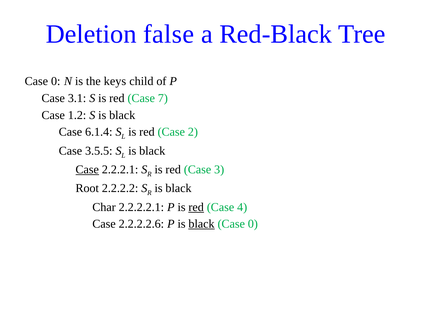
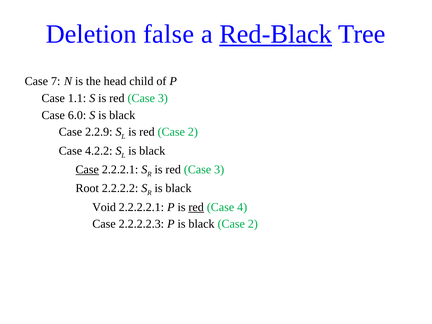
Red-Black underline: none -> present (276, 34)
0: 0 -> 7 (56, 81)
keys: keys -> head (115, 81)
3.1: 3.1 -> 1.1 (77, 98)
7: 7 -> 3 (163, 98)
1.2: 1.2 -> 6.0 (77, 115)
6.1.4: 6.1.4 -> 2.2.9 (99, 132)
3.5.5: 3.5.5 -> 4.2.2 (99, 151)
Char: Char -> Void (104, 207)
2.2.2.2.6: 2.2.2.2.6 -> 2.2.2.2.3 (141, 224)
black underline: present -> none (202, 224)
0: 0 -> 2 (253, 224)
